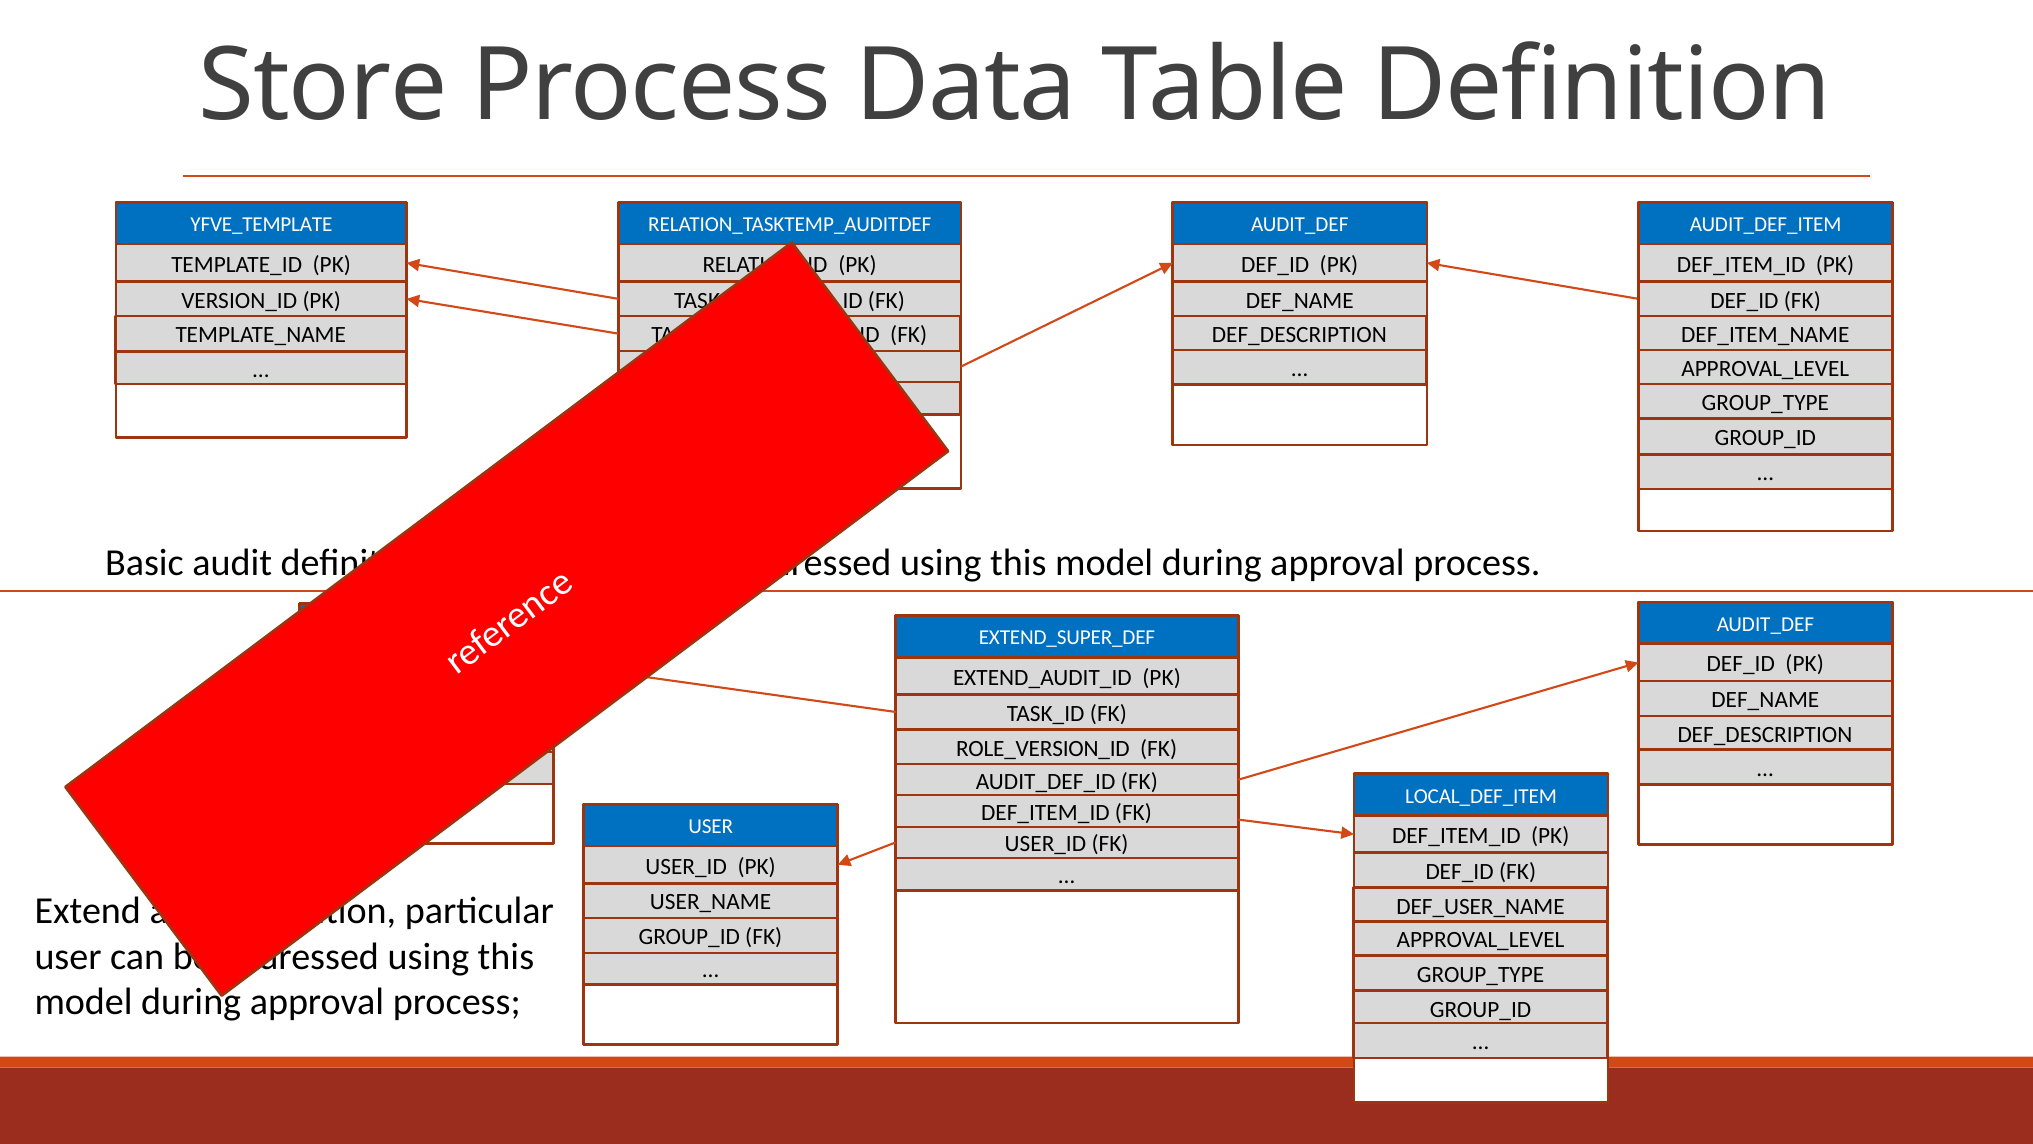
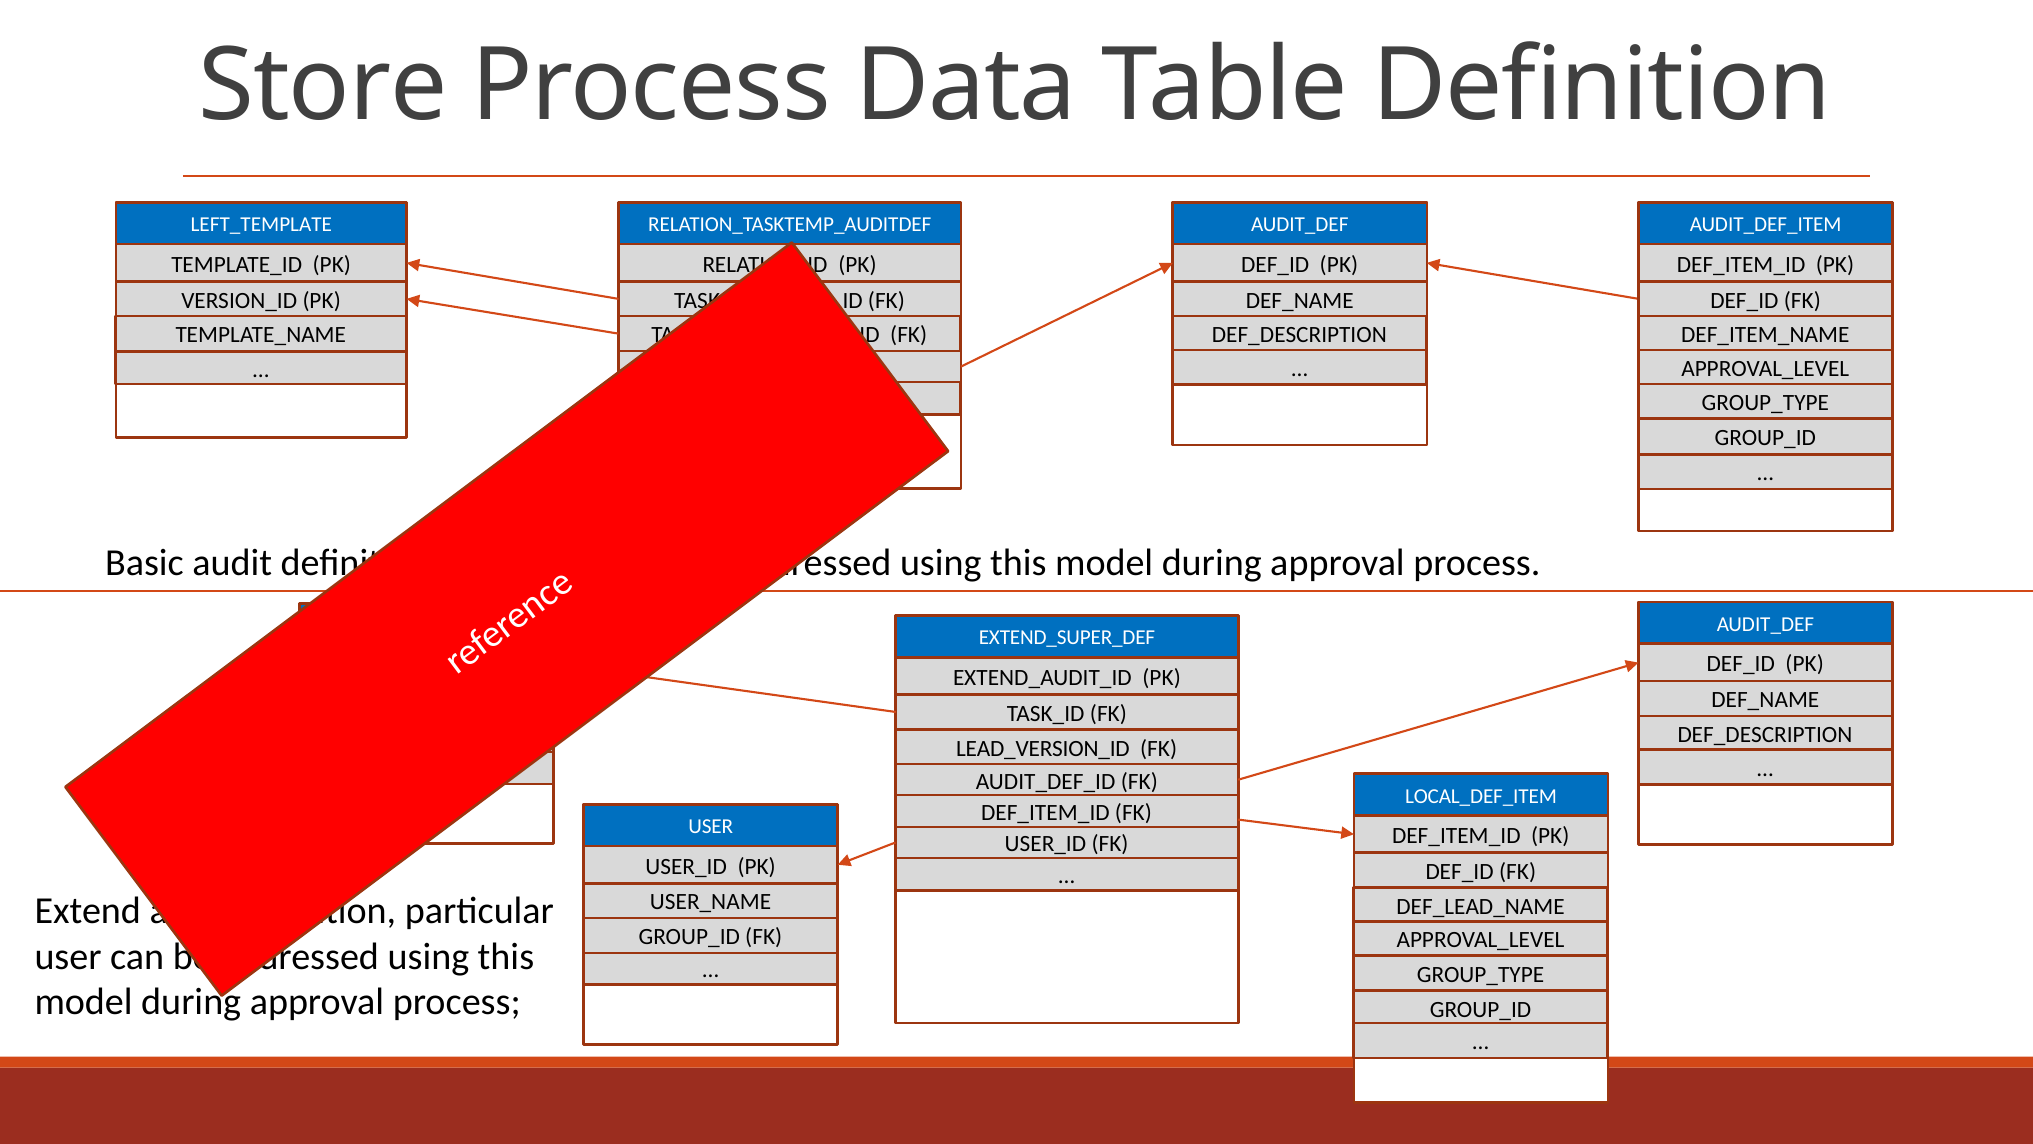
YFVE_TEMPLATE: YFVE_TEMPLATE -> LEFT_TEMPLATE (261, 225)
ROLE_VERSION_ID: ROLE_VERSION_ID -> LEAD_VERSION_ID (1043, 748)
DEF_USER_NAME: DEF_USER_NAME -> DEF_LEAD_NAME (1481, 906)
